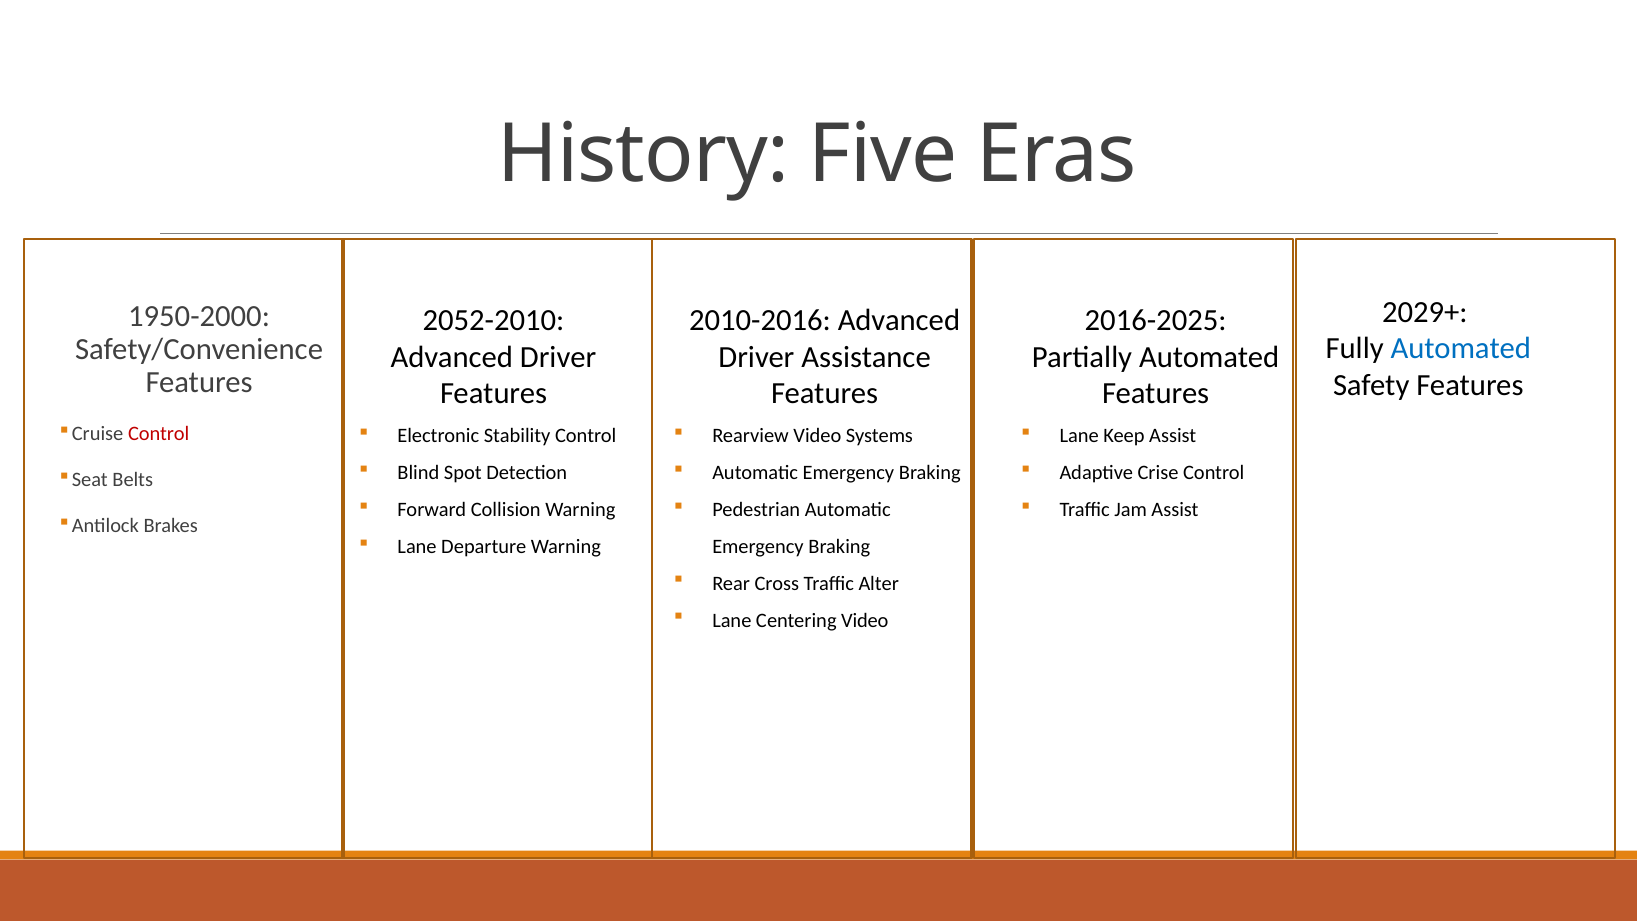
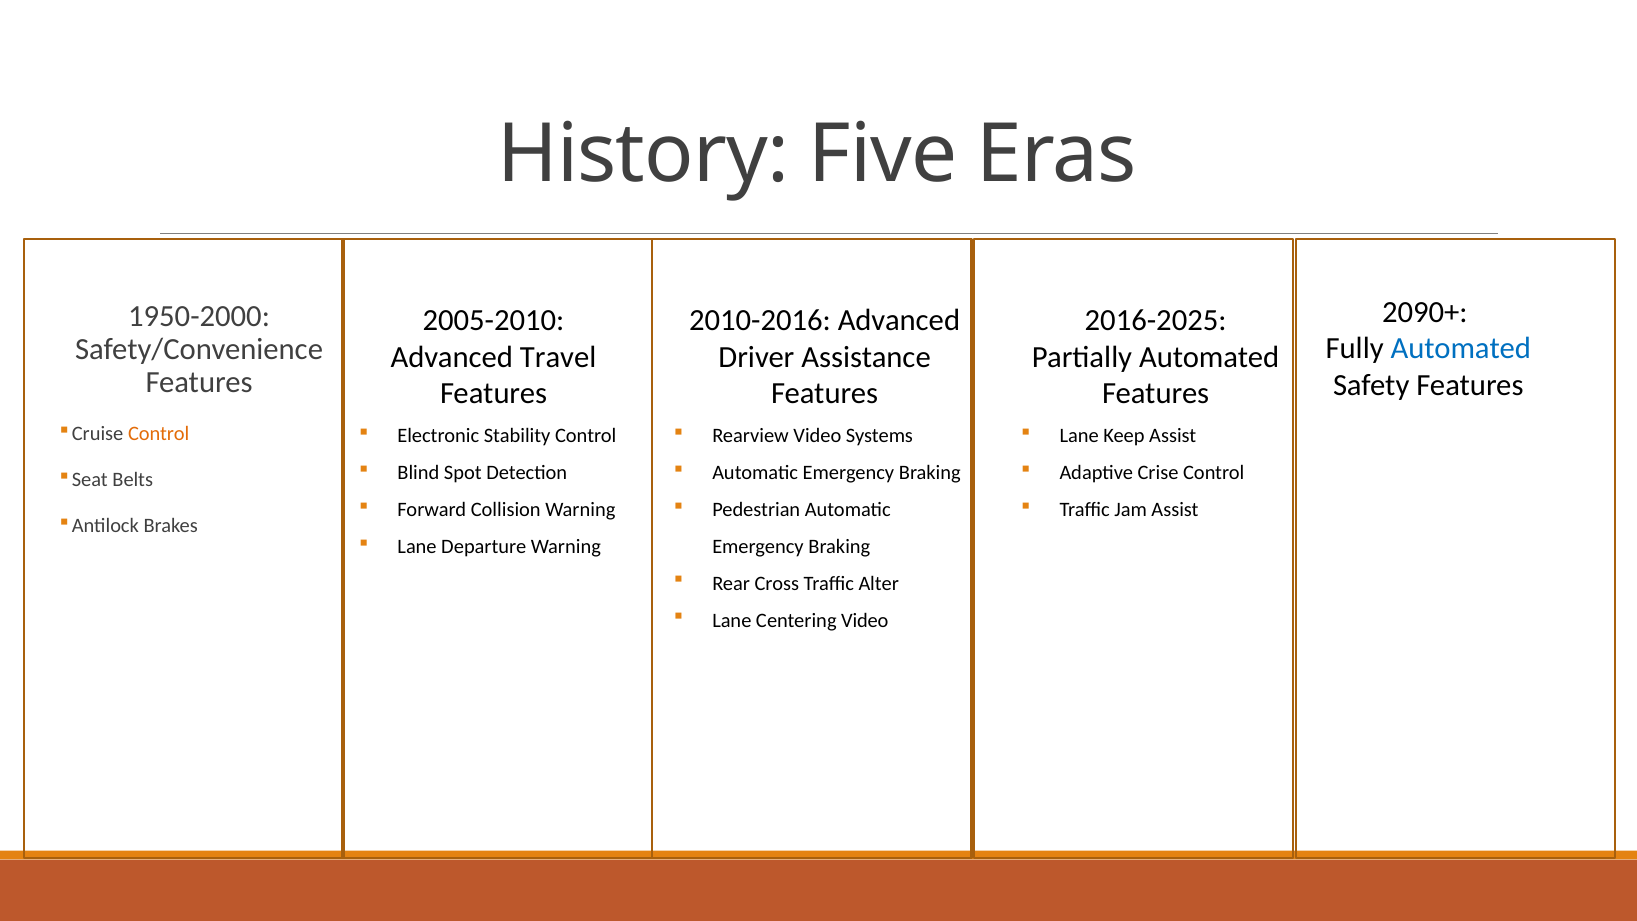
2029+: 2029+ -> 2090+ (1425, 312)
2052-2010: 2052-2010 -> 2005-2010 (494, 320)
Driver: Driver -> Travel (558, 357)
Control colour: red -> orange (159, 434)
